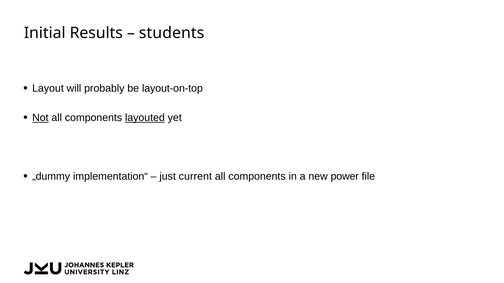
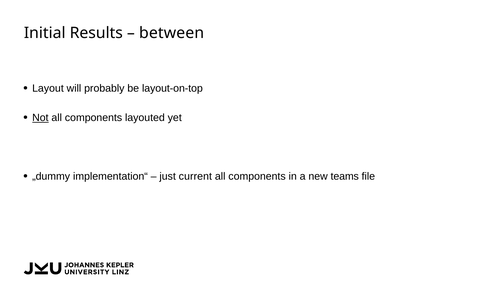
students: students -> between (172, 33)
layouted underline: present -> none (145, 118)
power: power -> teams (345, 177)
